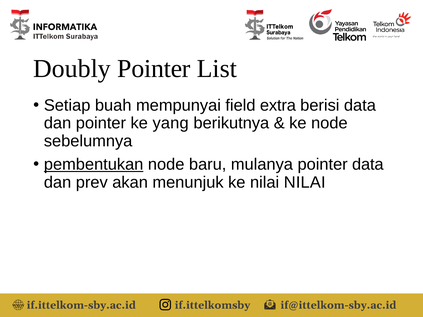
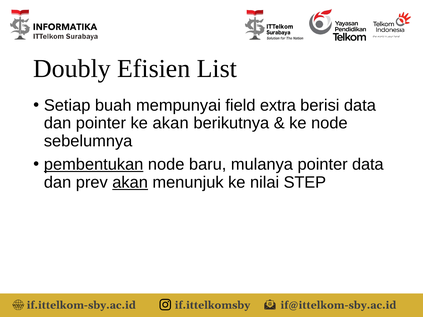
Doubly Pointer: Pointer -> Efisien (154, 69)
ke yang: yang -> akan (171, 123)
akan underline: none -> present (130, 182)
nilai NILAI: NILAI -> STEP (305, 182)
